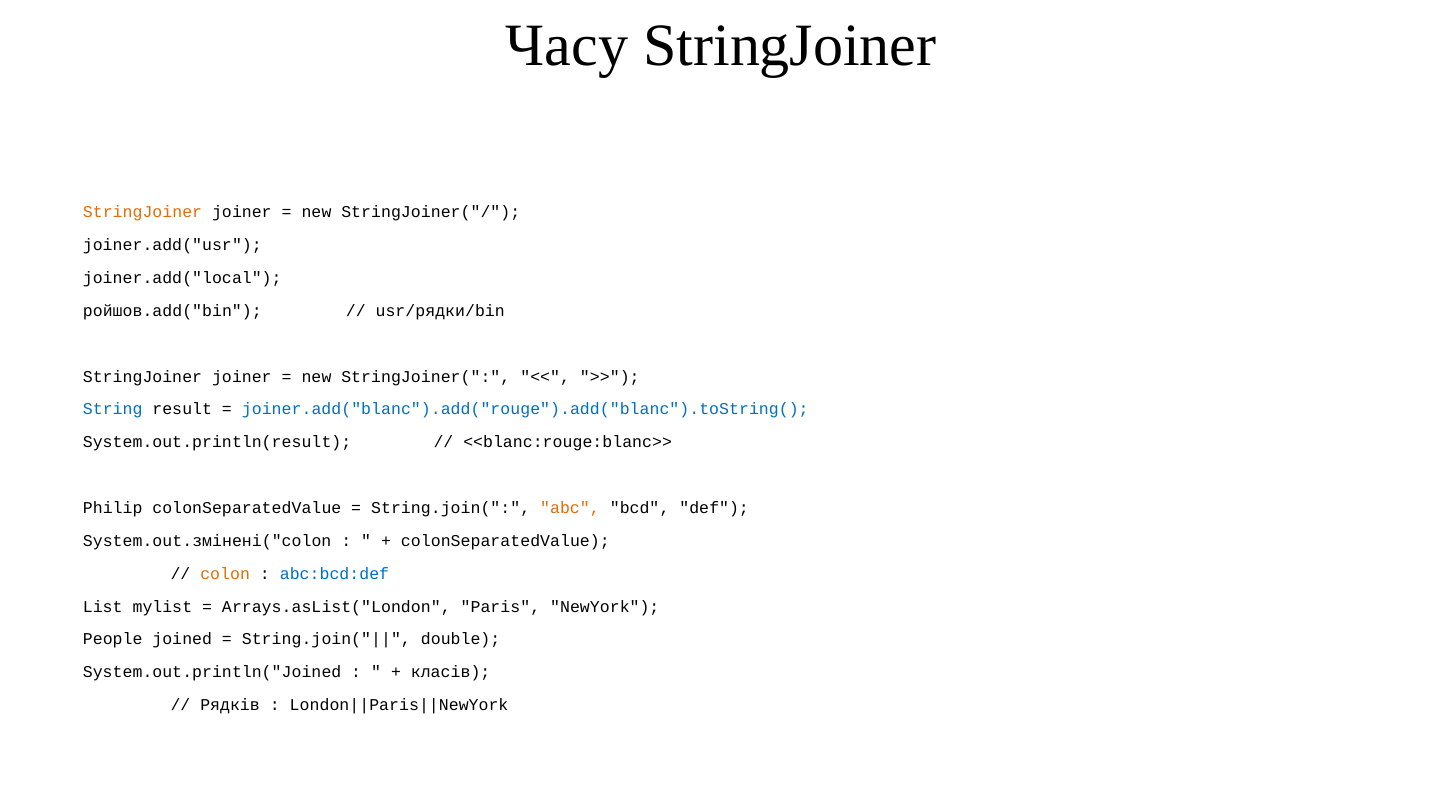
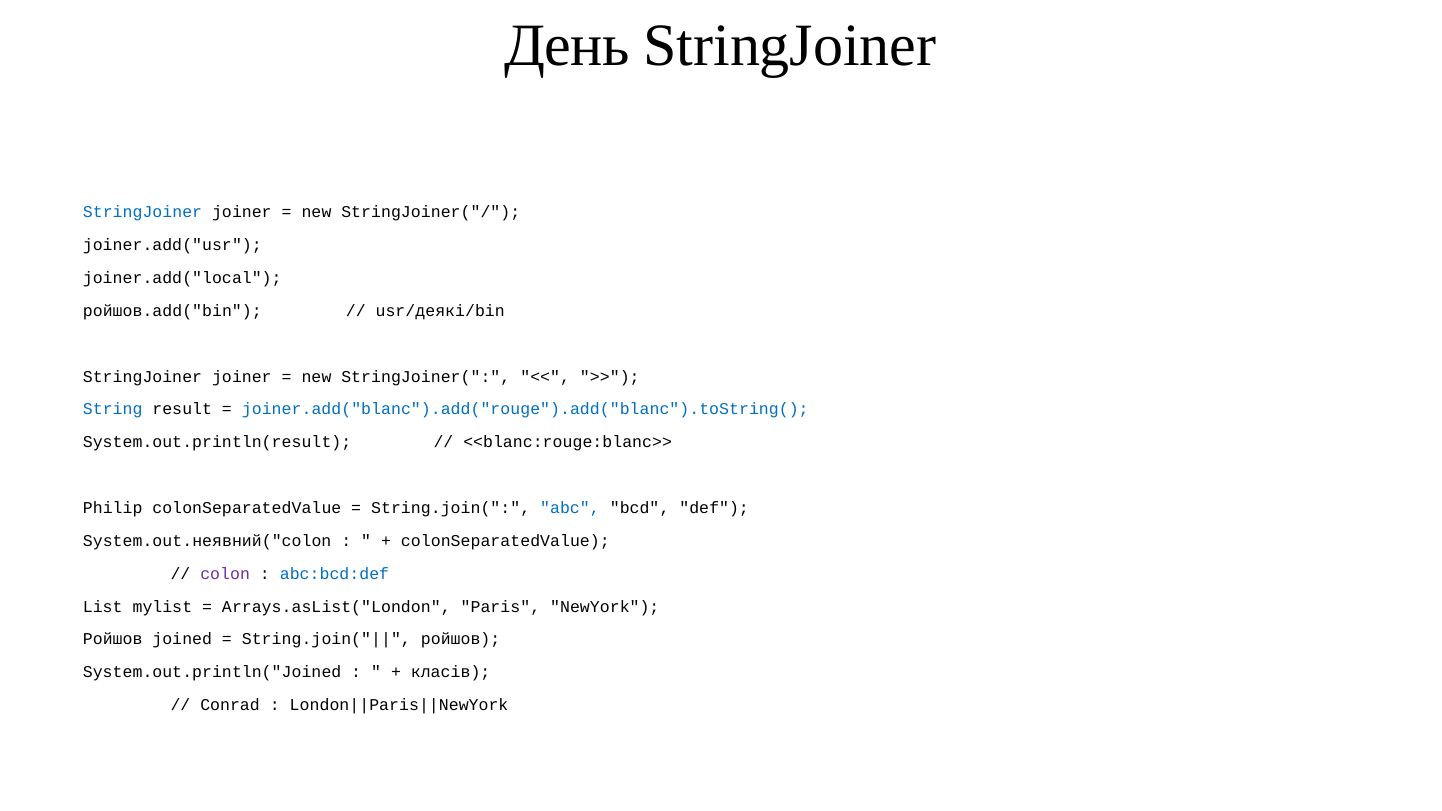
Часу: Часу -> День (567, 46)
StringJoiner colour: orange -> blue (143, 212)
usr/рядки/bin: usr/рядки/bin -> usr/деякі/bin (440, 311)
abc colour: orange -> blue (570, 508)
System.out.змінені("colon: System.out.змінені("colon -> System.out.неявний("colon (207, 541)
colon colour: orange -> purple (225, 574)
People: People -> Ройшов (113, 640)
double: double -> ройшов (461, 640)
Рядків: Рядків -> Conrad (230, 705)
